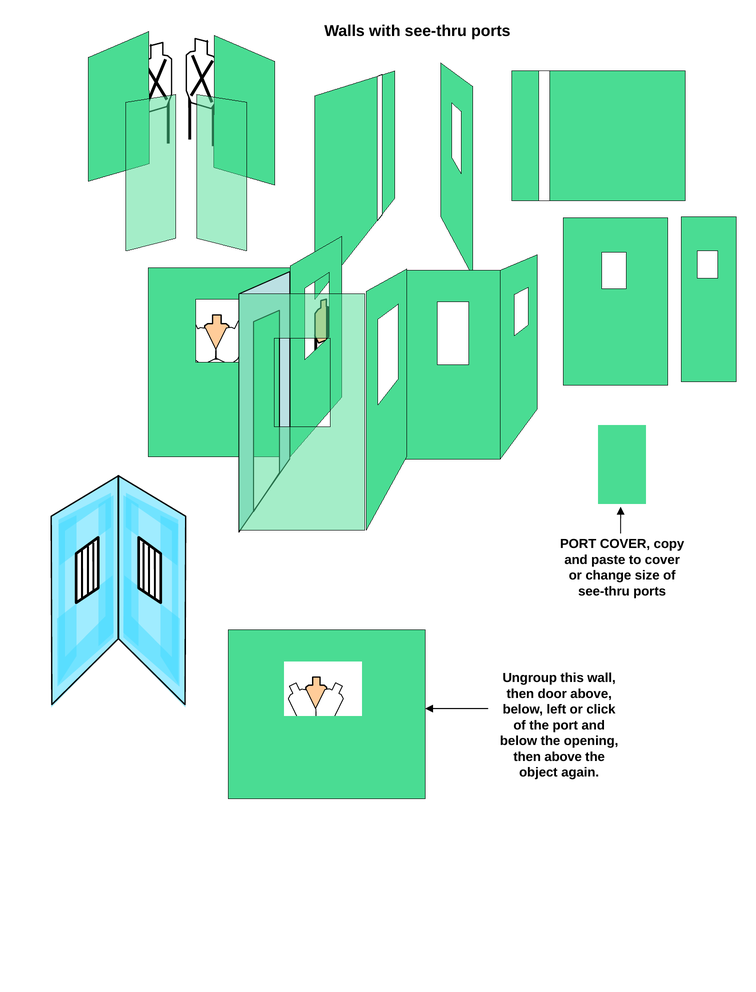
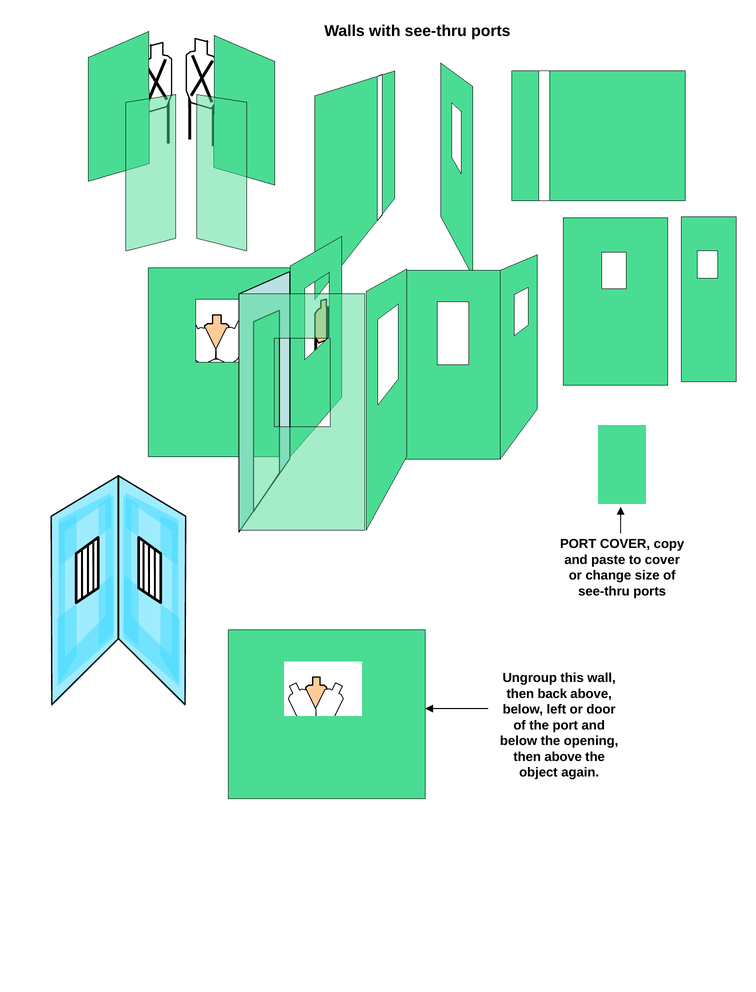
door: door -> back (552, 694)
click: click -> door (601, 710)
